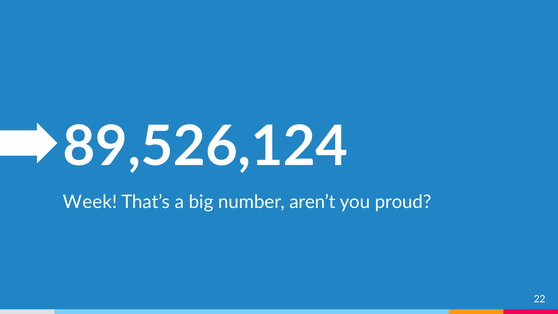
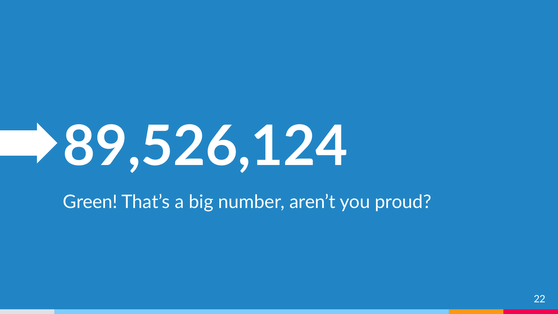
Week: Week -> Green (90, 202)
